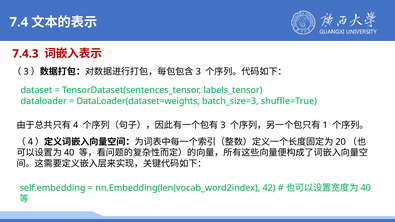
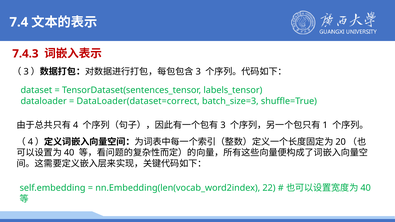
DataLoader(dataset=weights: DataLoader(dataset=weights -> DataLoader(dataset=correct (138, 101)
42: 42 -> 22 (269, 188)
